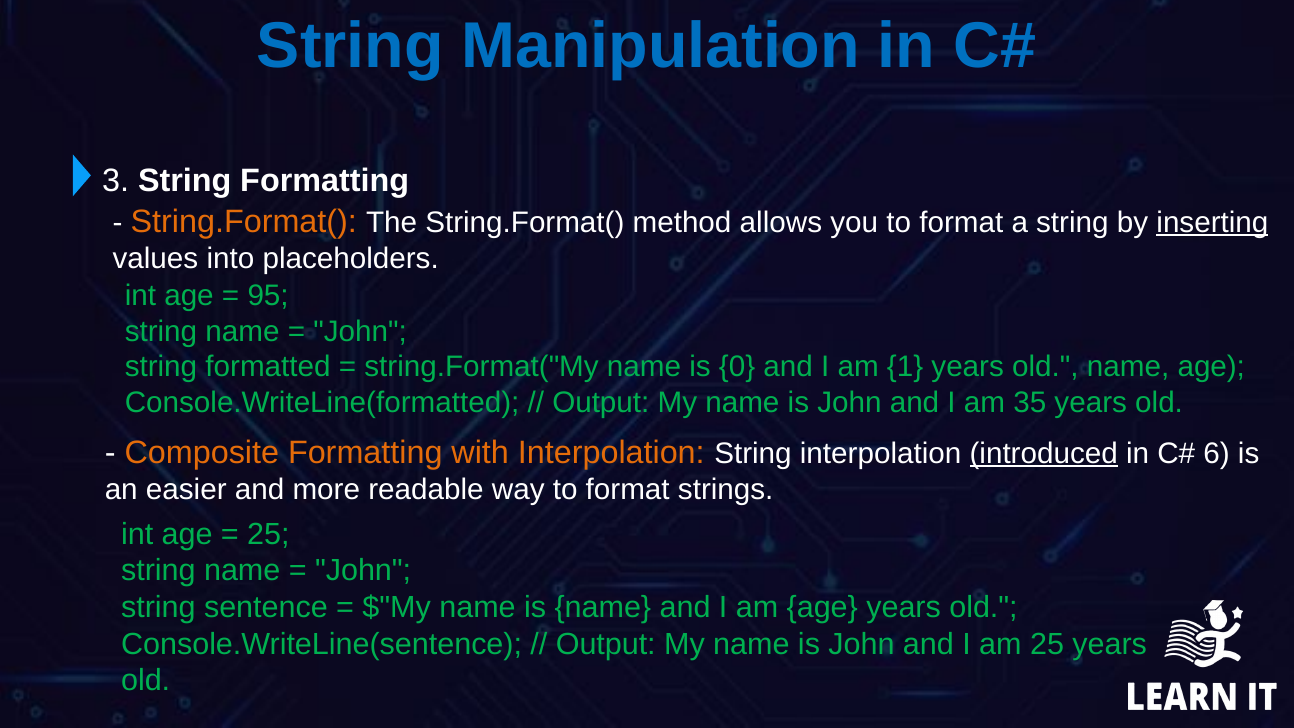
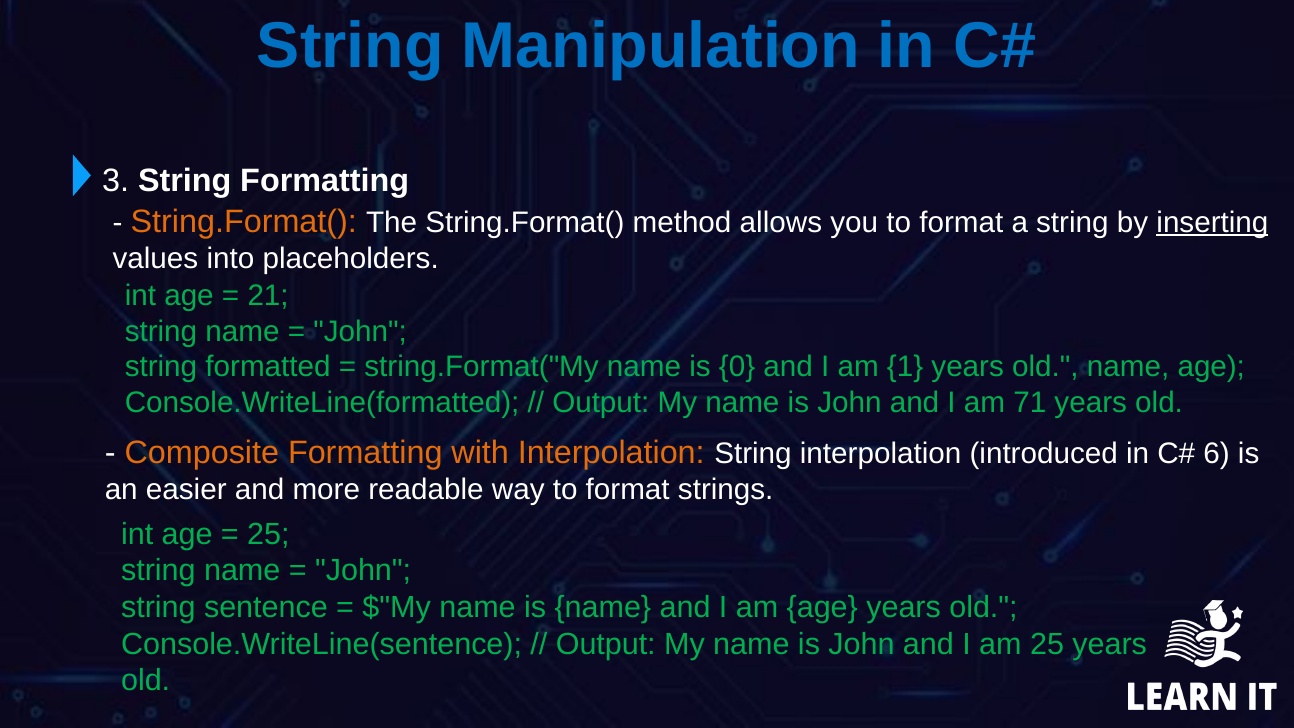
95: 95 -> 21 (268, 296)
35: 35 -> 71 (1030, 402)
introduced underline: present -> none (1044, 453)
